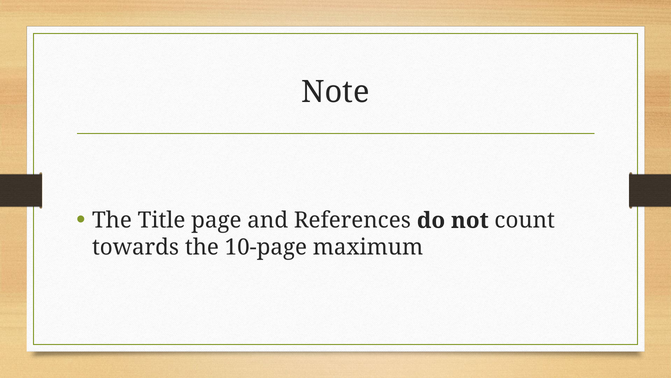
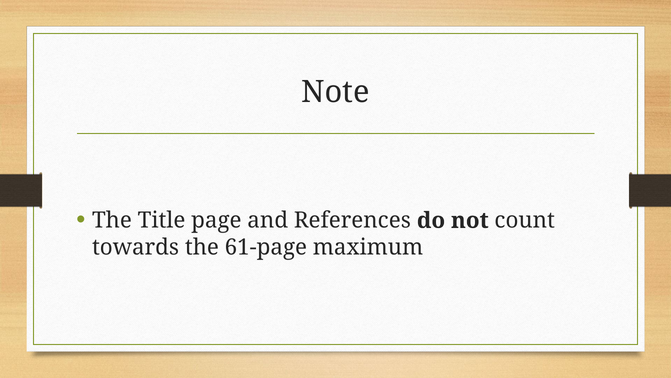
10-page: 10-page -> 61-page (266, 247)
